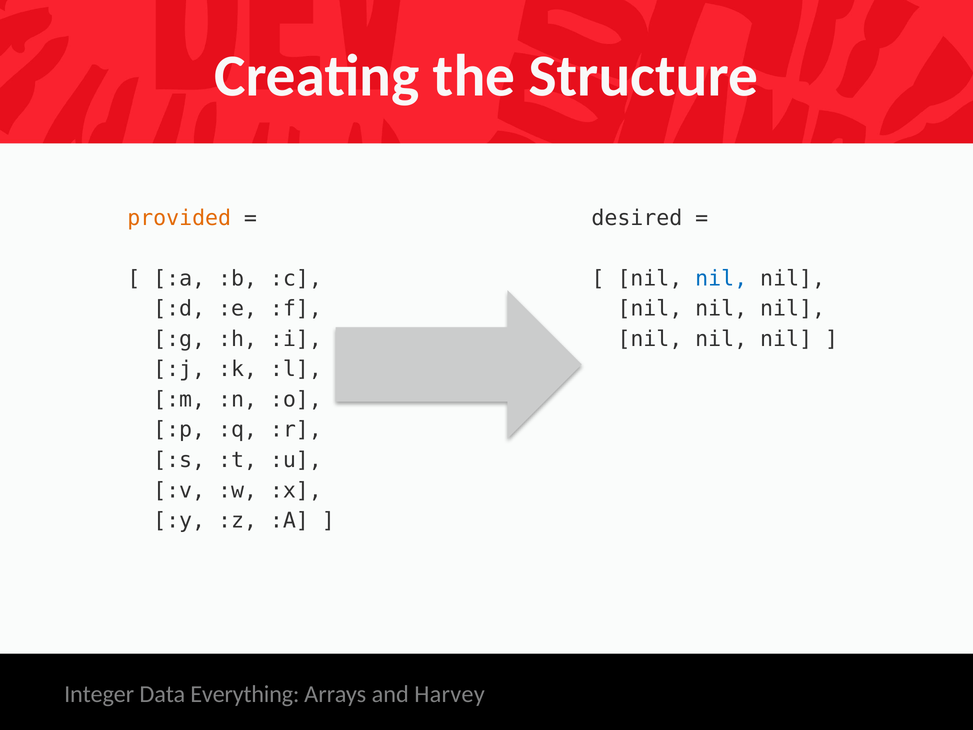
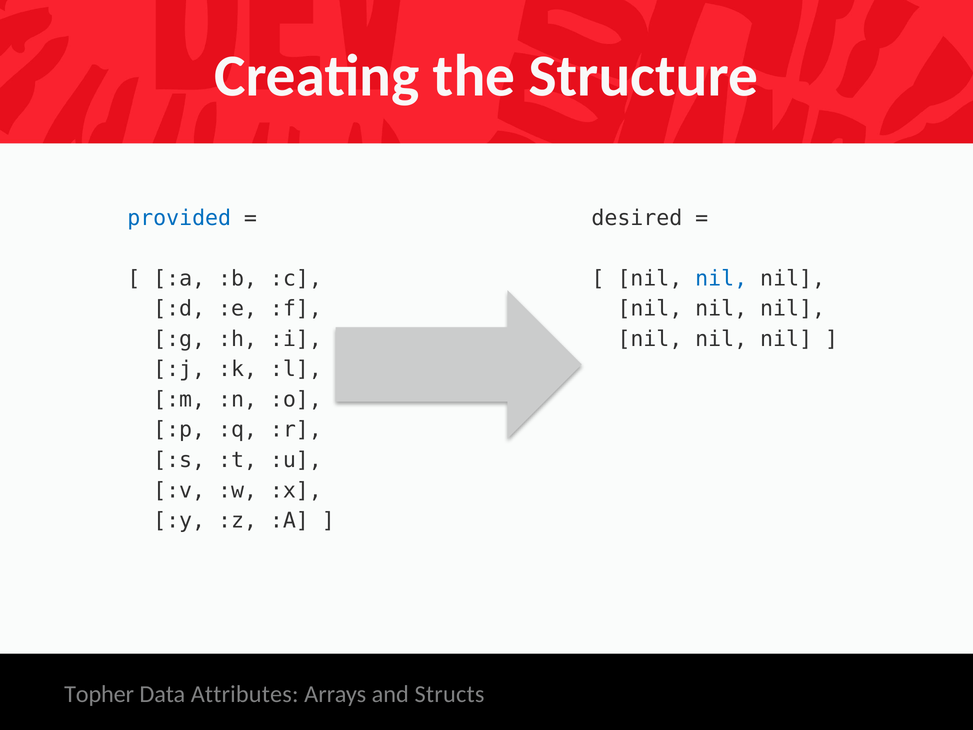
provided colour: orange -> blue (179, 218)
Integer: Integer -> Topher (99, 694)
Everything: Everything -> Attributes (245, 694)
Harvey: Harvey -> Structs (450, 694)
